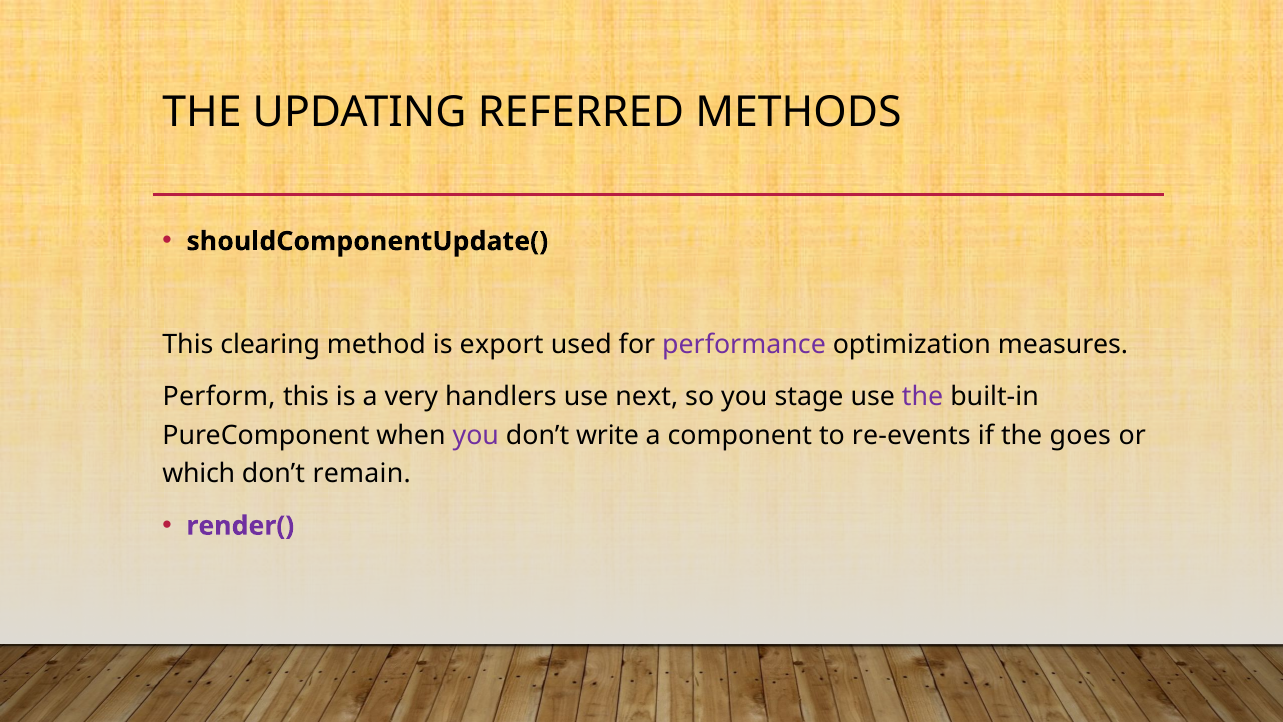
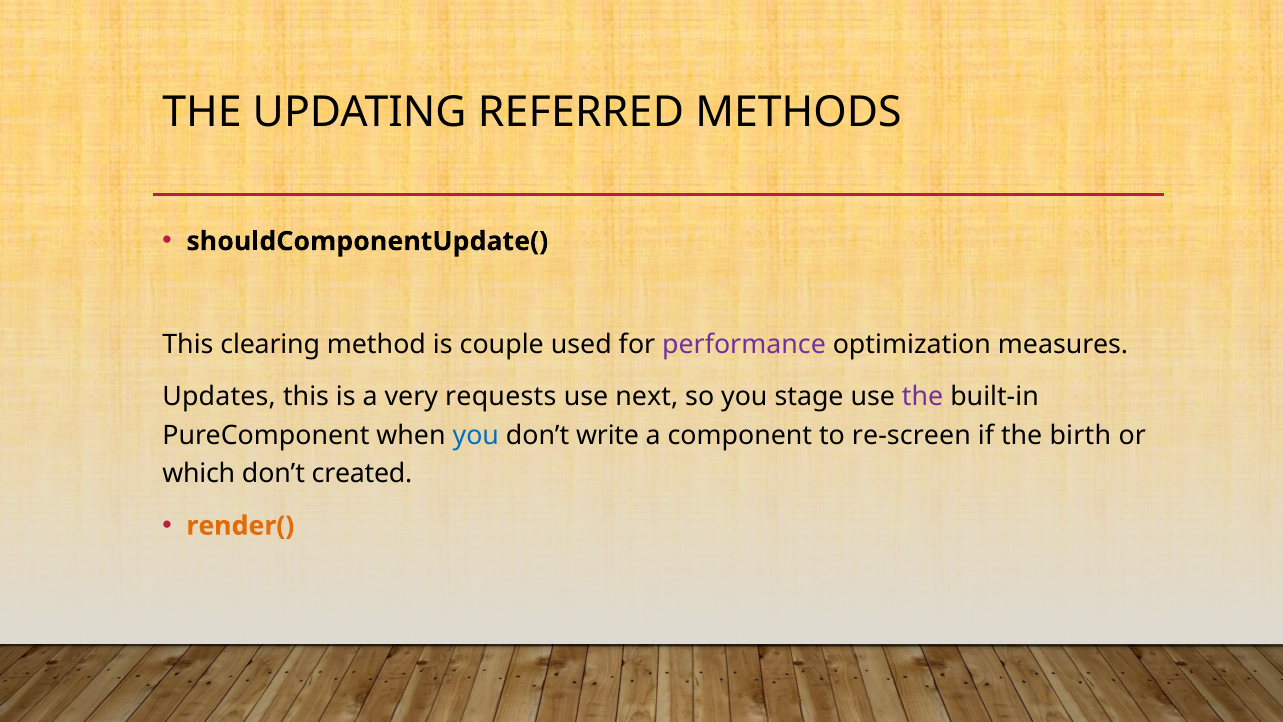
export: export -> couple (502, 345)
Perform: Perform -> Updates (219, 397)
handlers: handlers -> requests (501, 397)
you colour: purple -> blue (476, 435)
re-events: re-events -> re-screen (911, 435)
goes: goes -> birth (1080, 435)
remain: remain -> created (362, 474)
render( colour: purple -> orange (240, 526)
